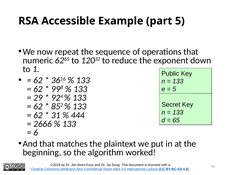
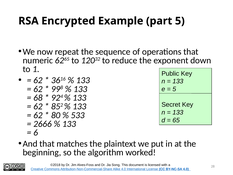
Accessible: Accessible -> Encrypted (68, 21)
29: 29 -> 68 (38, 98)
31: 31 -> 80 (56, 115)
444: 444 -> 533 (78, 115)
